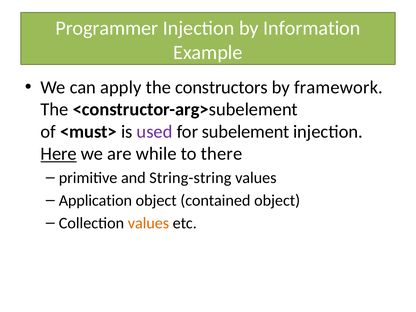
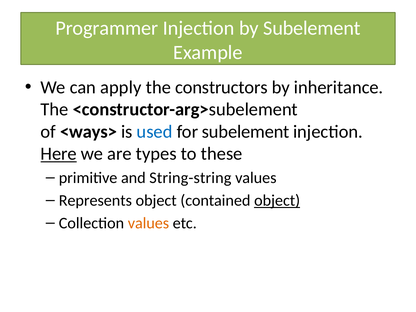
by Information: Information -> Subelement (312, 28)
framework: framework -> inheritance (339, 87)
<must>: <must> -> <ways> (89, 132)
used colour: purple -> blue (155, 132)
while: while -> types (156, 154)
there: there -> these (222, 154)
Application: Application -> Represents (95, 200)
object underline: none -> present (277, 200)
